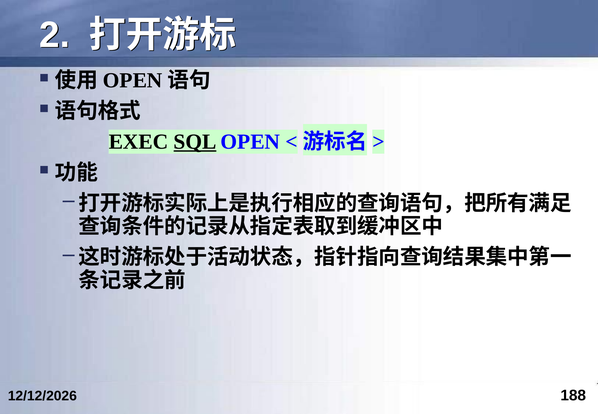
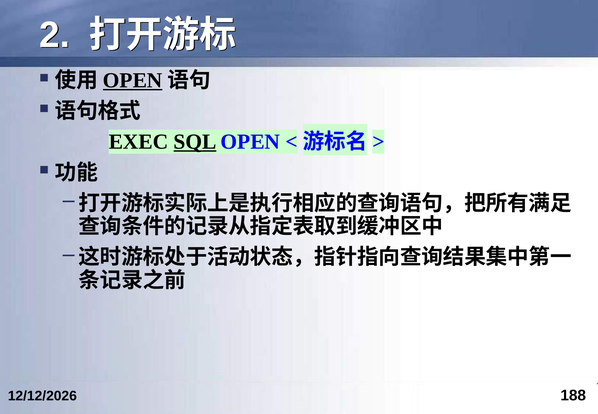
OPEN underline: none -> present (133, 80)
